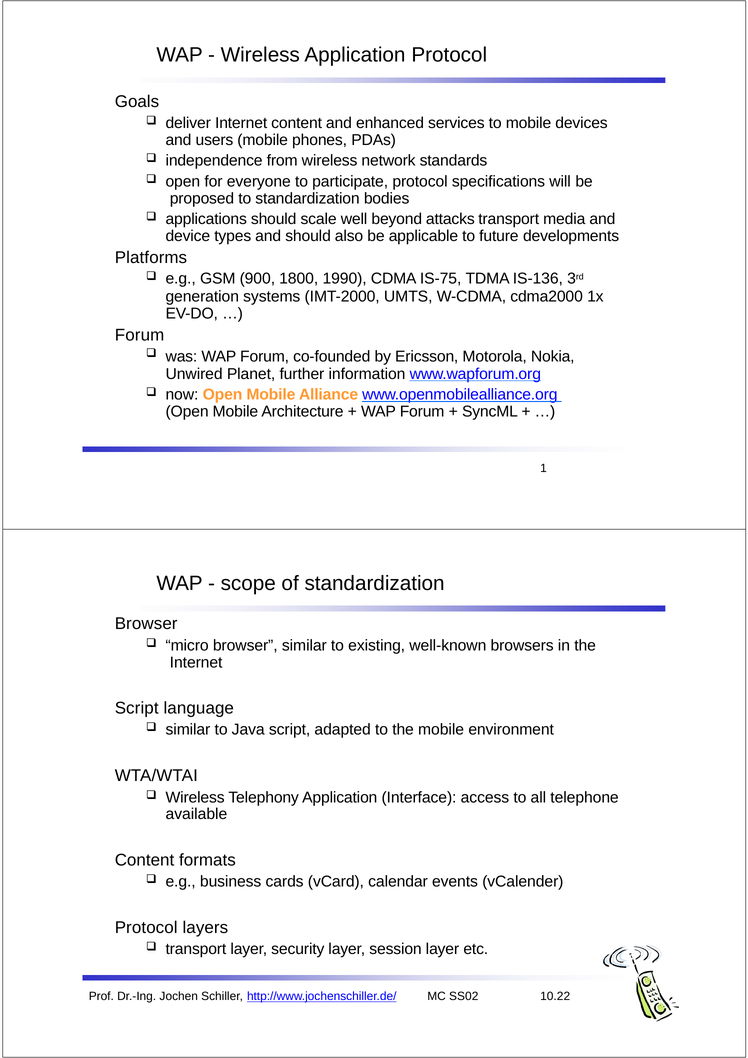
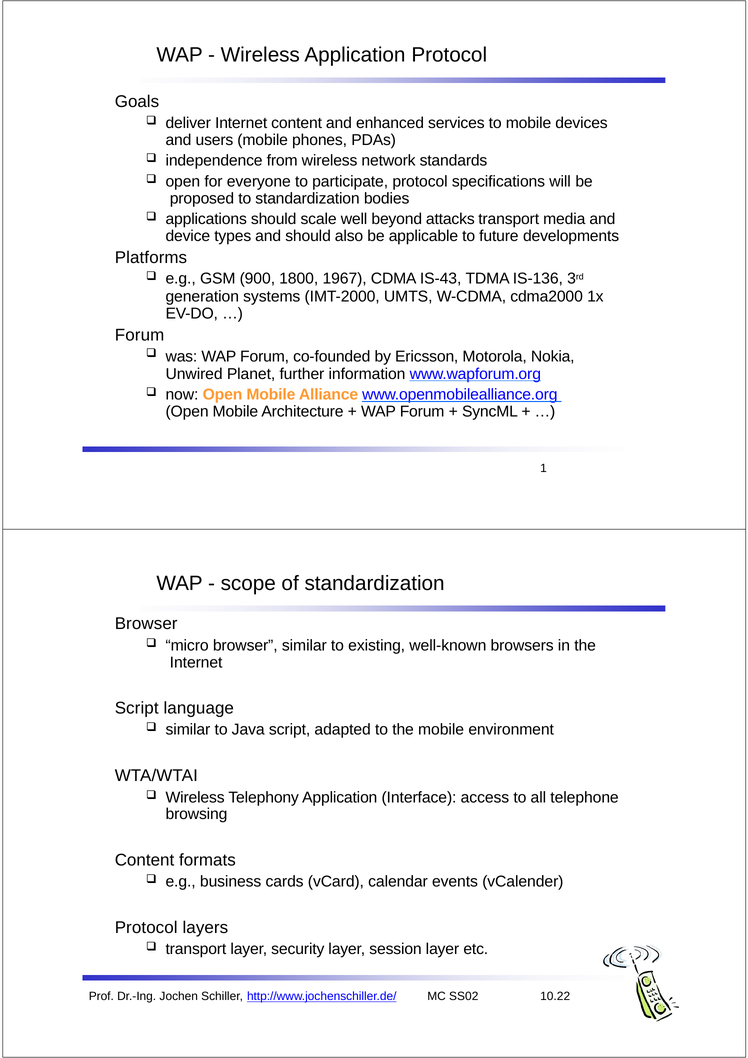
1990: 1990 -> 1967 (345, 278)
IS-75: IS-75 -> IS-43 (441, 278)
available: available -> browsing (196, 815)
